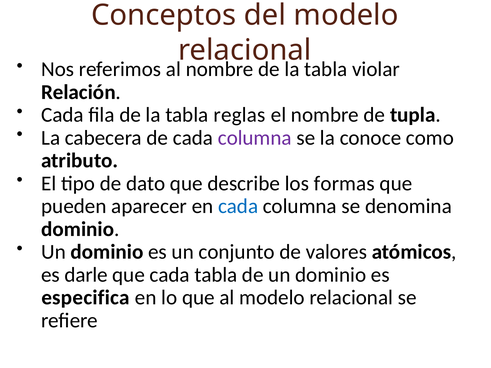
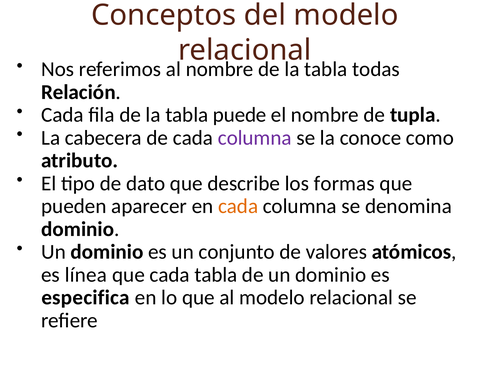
violar: violar -> todas (376, 69)
reglas: reglas -> puede (240, 115)
cada colour: blue -> orange (238, 206)
darle: darle -> línea (86, 275)
